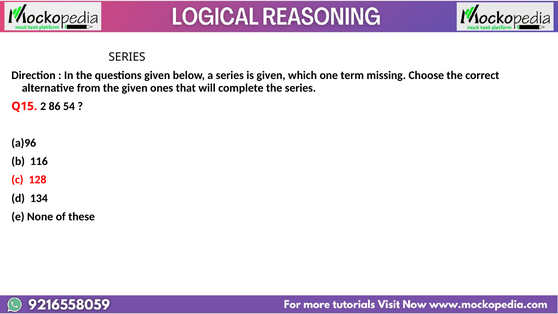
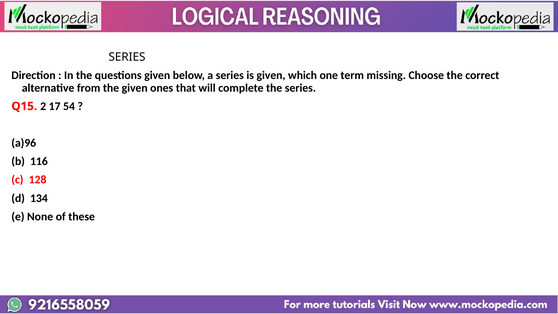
86: 86 -> 17 (55, 106)
